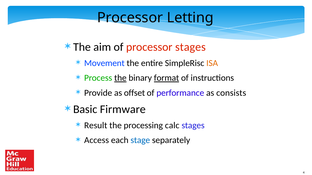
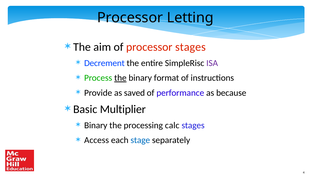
Movement: Movement -> Decrement (104, 63)
ISA colour: orange -> purple (212, 63)
format underline: present -> none (166, 78)
offset: offset -> saved (134, 93)
consists: consists -> because (231, 93)
Firmware: Firmware -> Multiplier (123, 110)
Result: Result -> Binary (96, 126)
